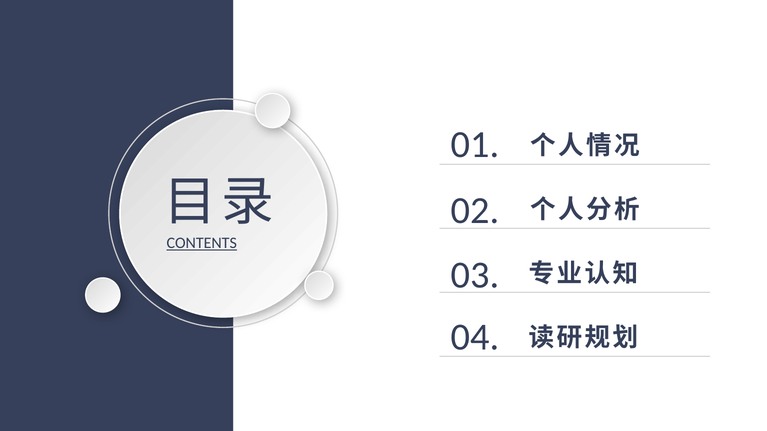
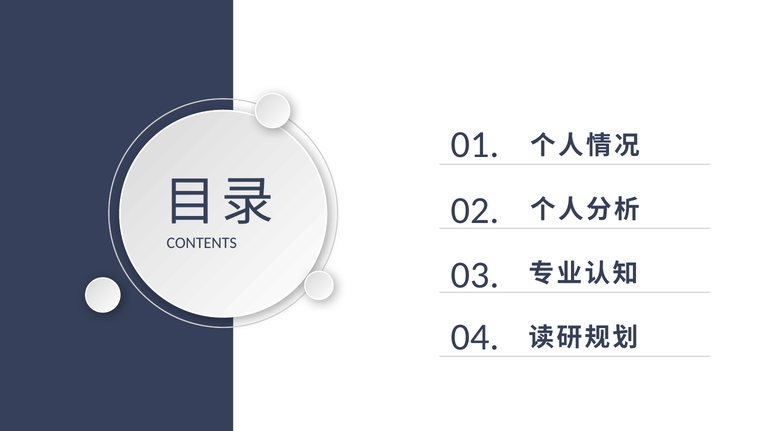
CONTENTS underline: present -> none (202, 243)
